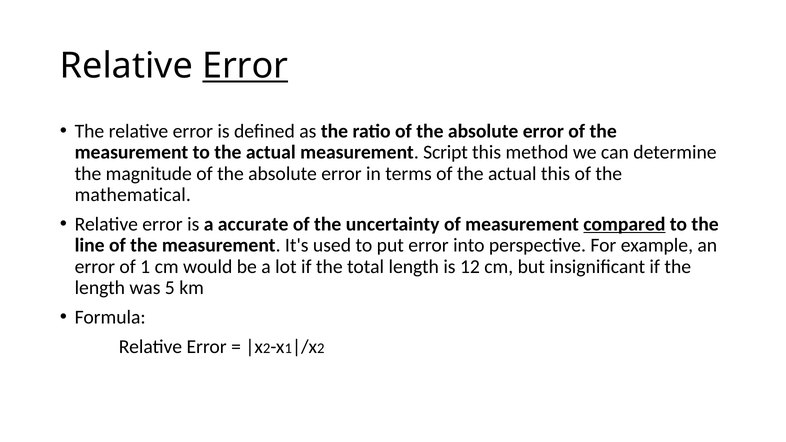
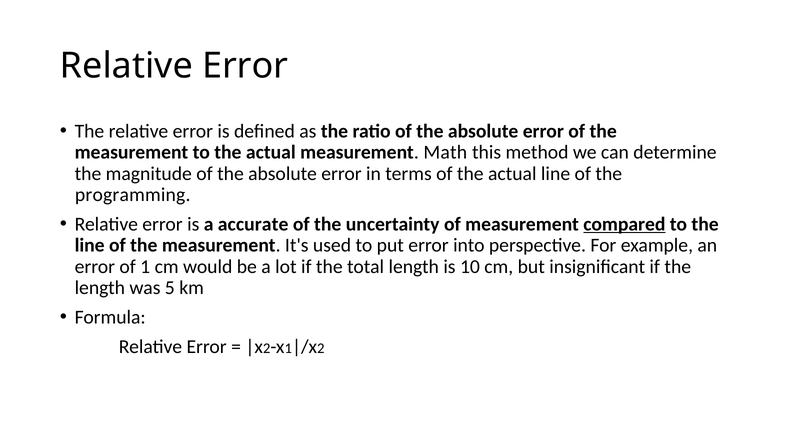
Error underline: present -> none (245, 66)
Script: Script -> Math (445, 152)
actual this: this -> line (556, 174)
mathematical: mathematical -> programming (133, 195)
12: 12 -> 10 (470, 267)
